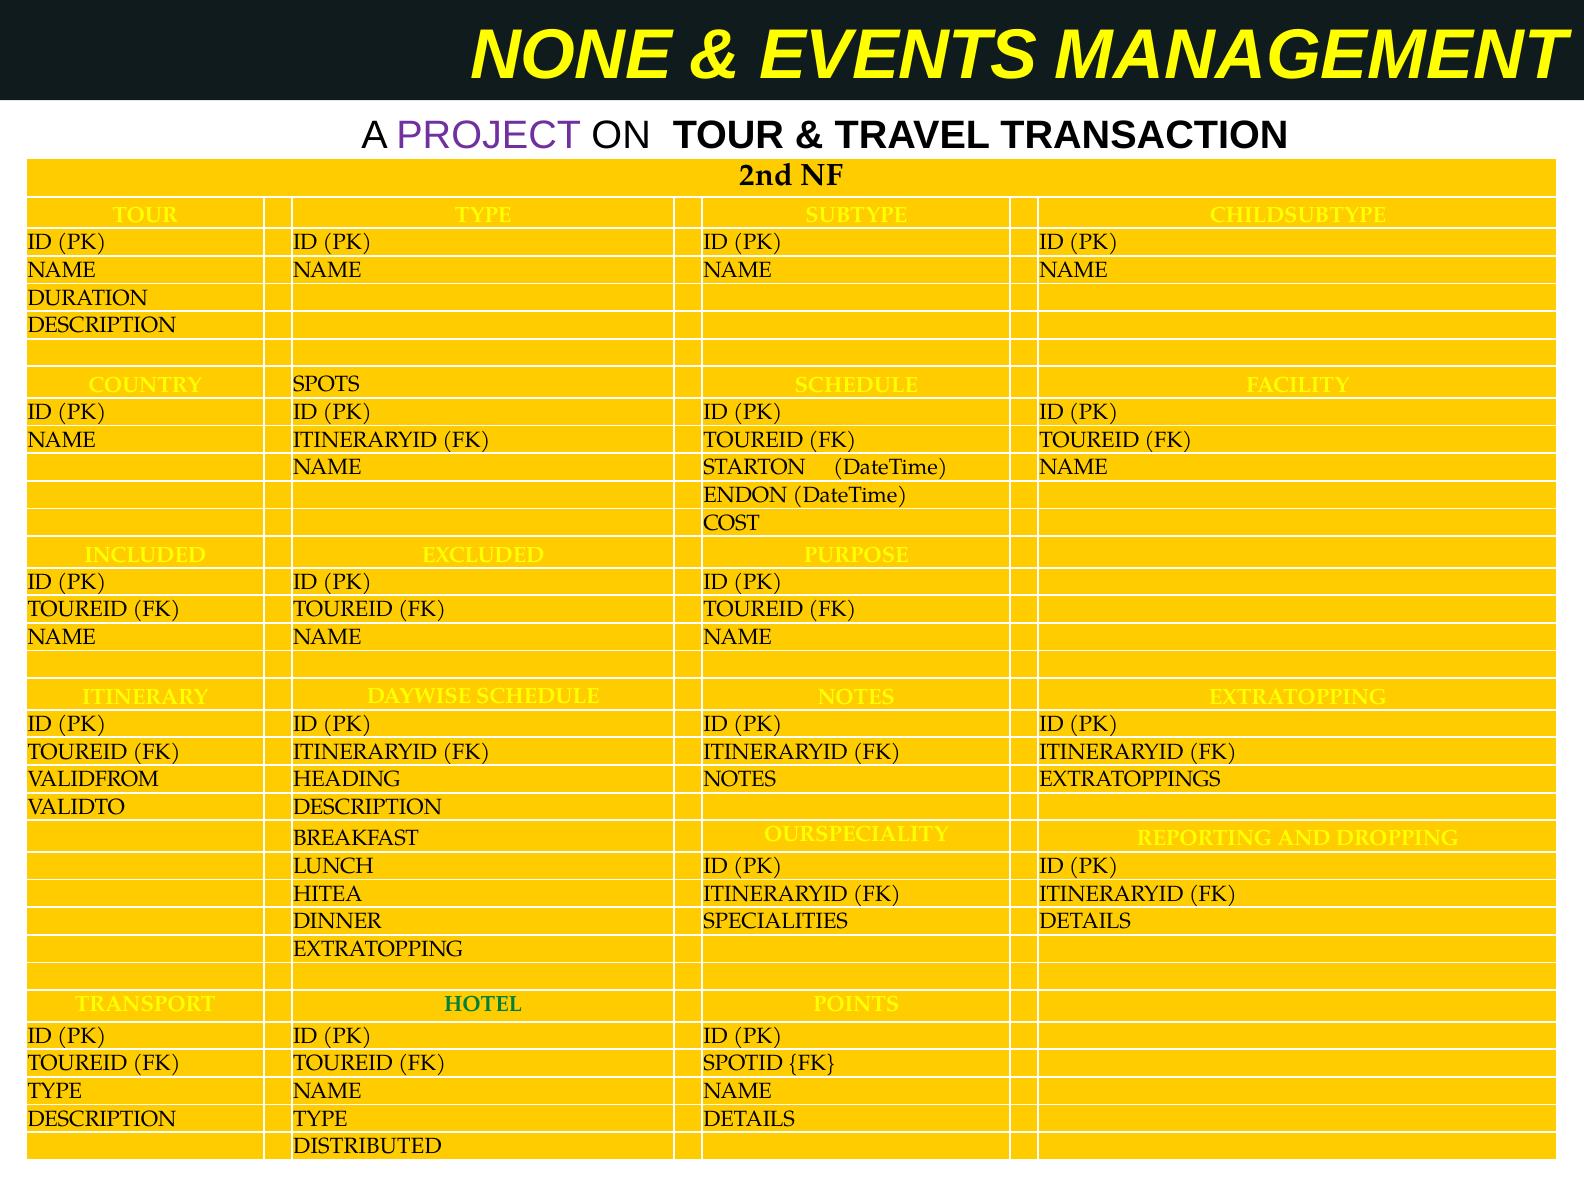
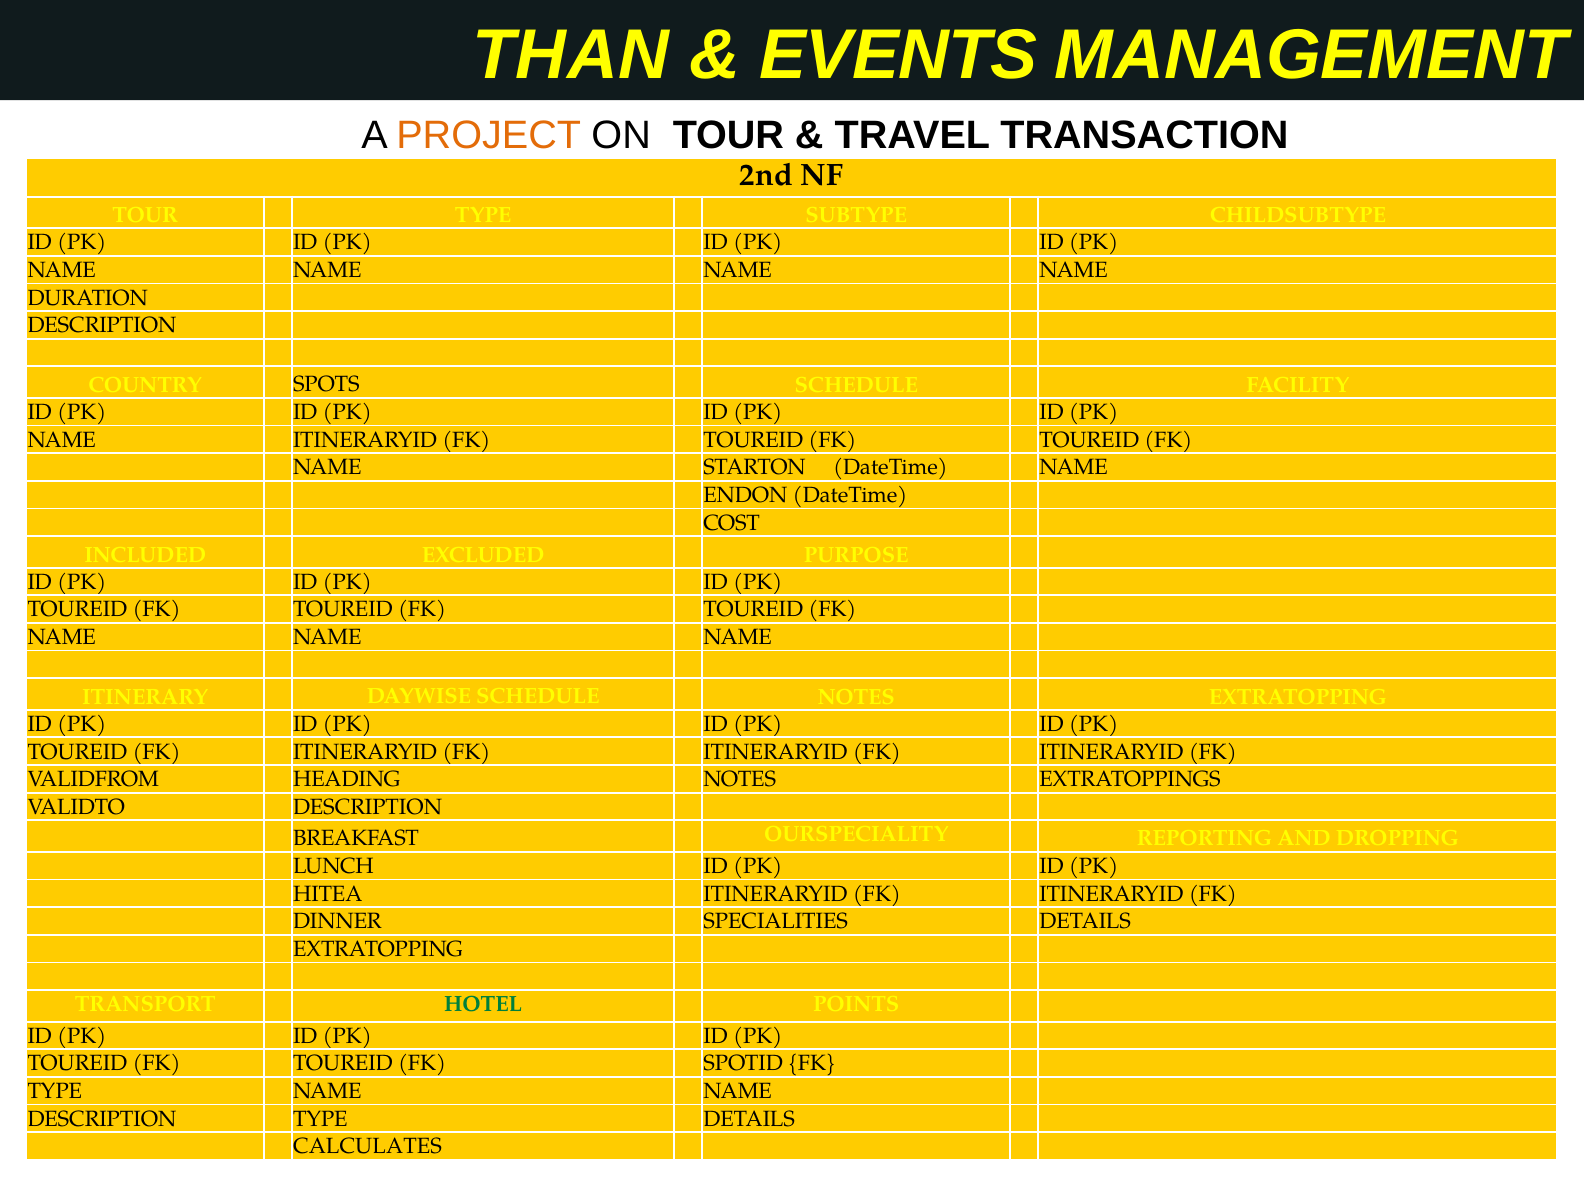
NONE: NONE -> THAN (571, 55)
PROJECT colour: purple -> orange (489, 136)
DISTRIBUTED: DISTRIBUTED -> CALCULATES (368, 1146)
